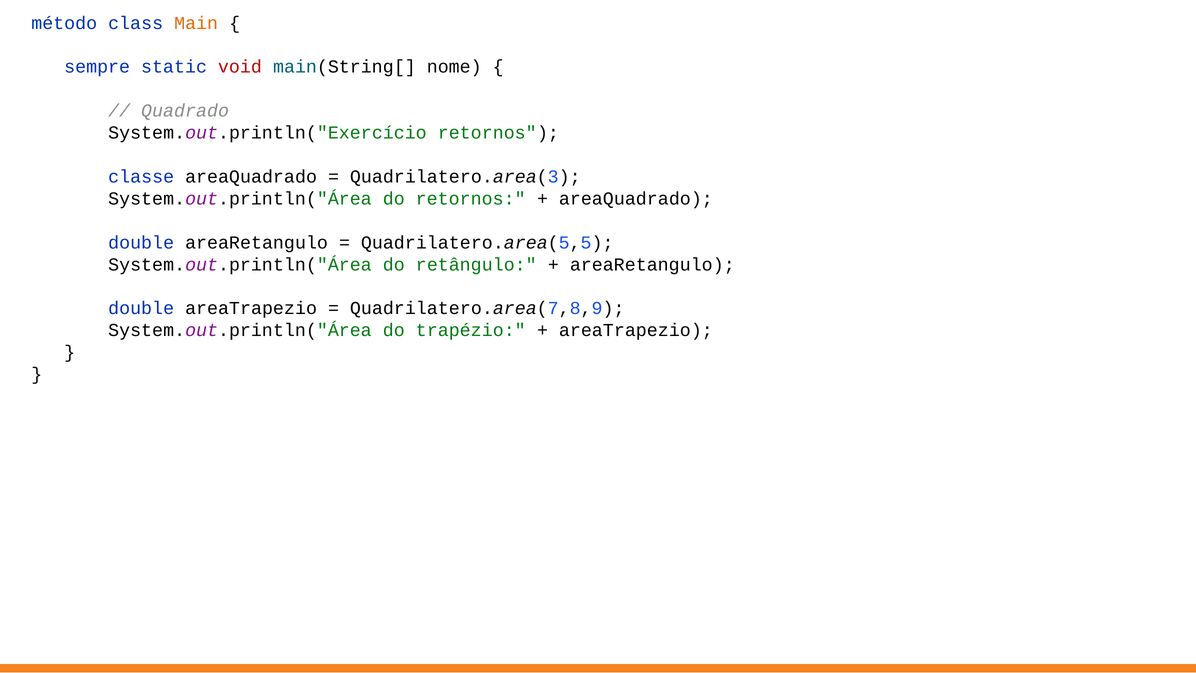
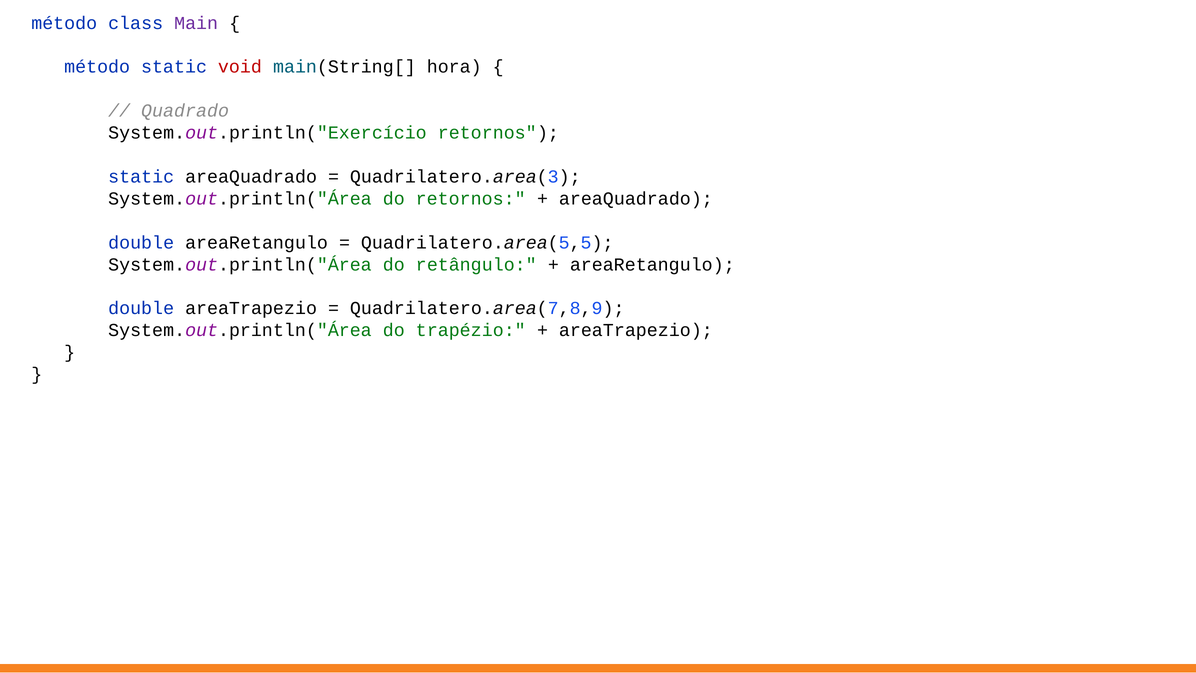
Main colour: orange -> purple (196, 23)
sempre: sempre -> método (97, 67)
nome: nome -> hora (454, 67)
classe: classe -> static (141, 177)
